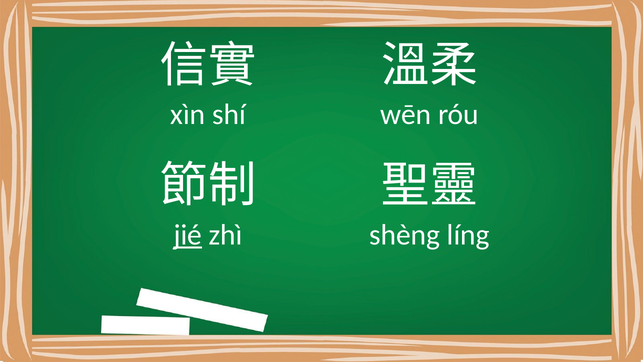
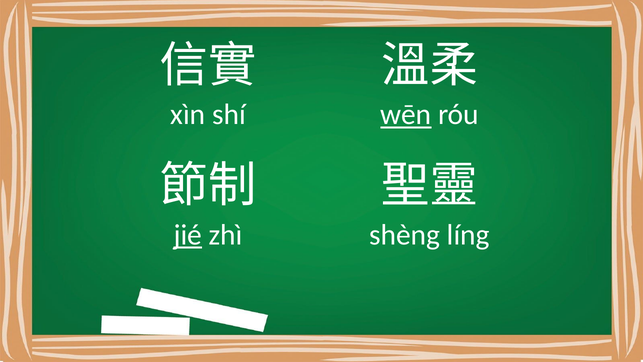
wēn underline: none -> present (406, 115)
